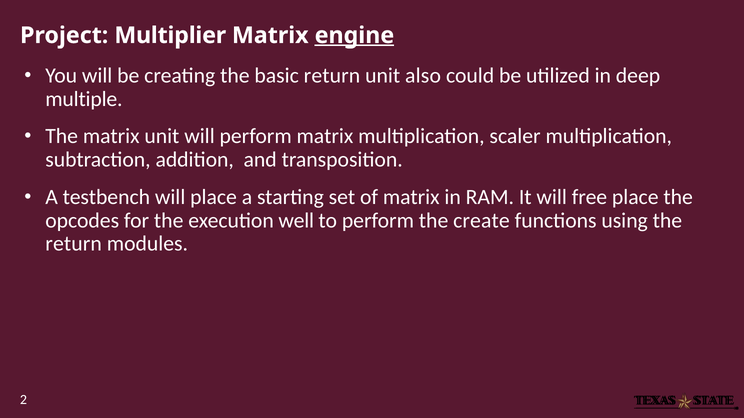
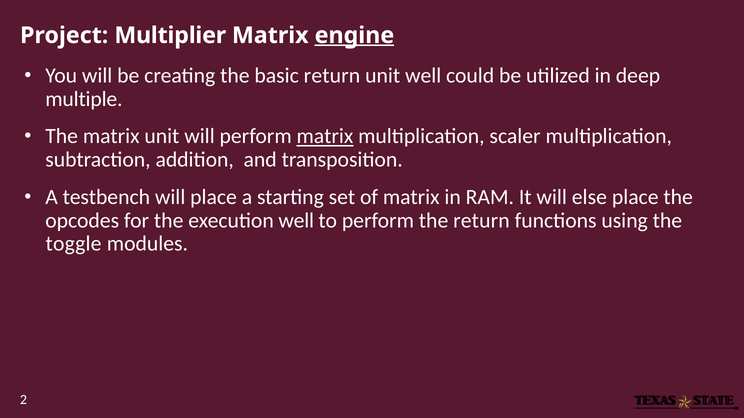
unit also: also -> well (423, 76)
matrix underline: none -> present (325, 136)
free: free -> else (589, 197)
the create: create -> return (481, 221)
return: return -> toggle (74, 244)
